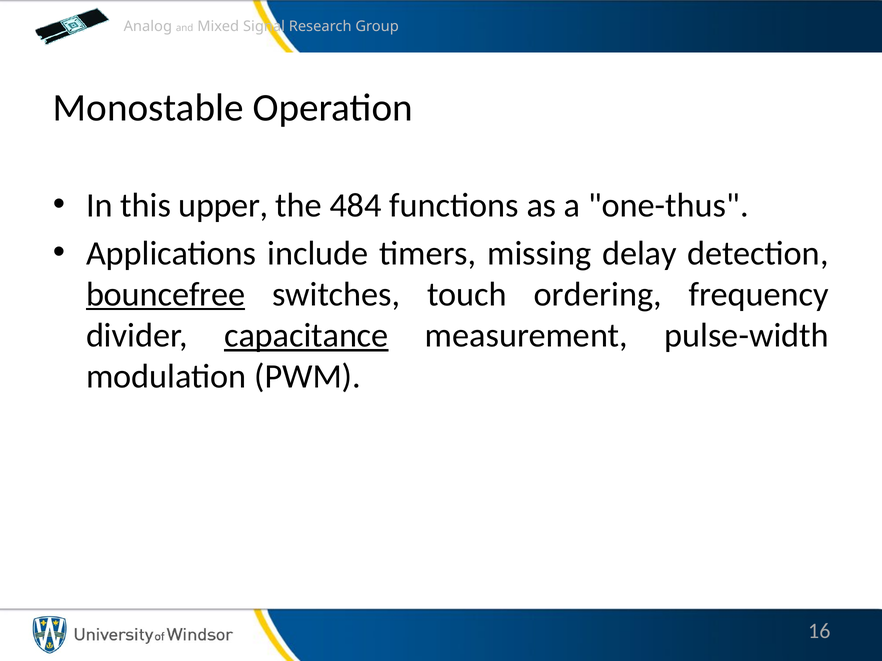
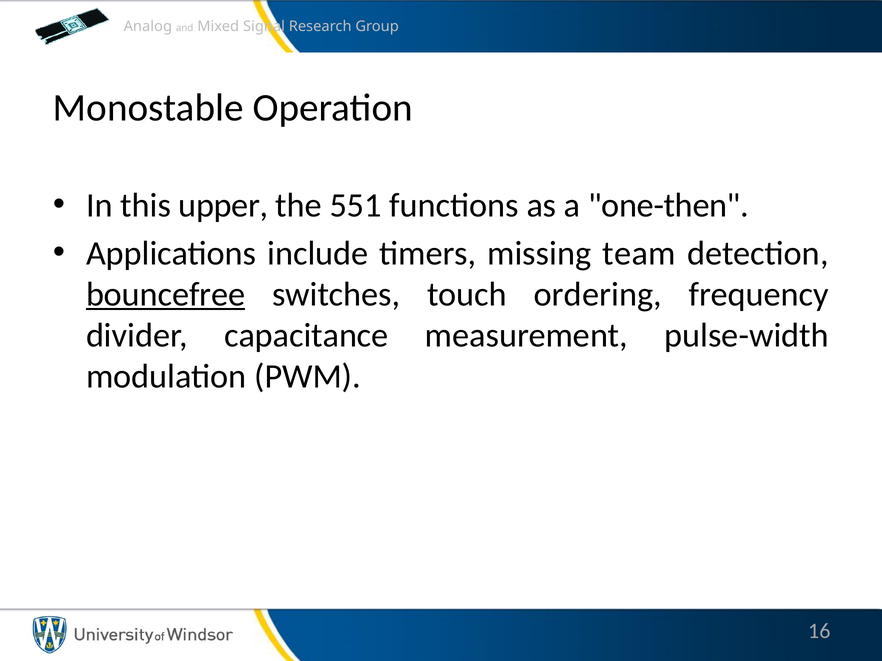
484: 484 -> 551 (356, 205)
one-thus: one-thus -> one-then (669, 205)
delay: delay -> team (639, 253)
capacitance underline: present -> none (306, 336)
